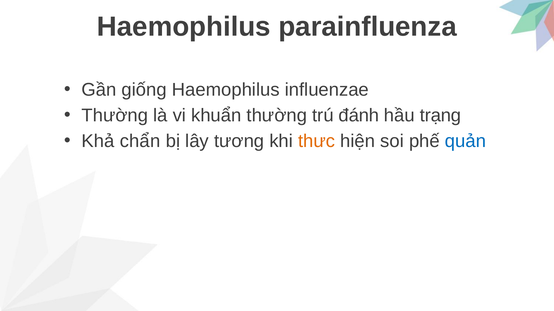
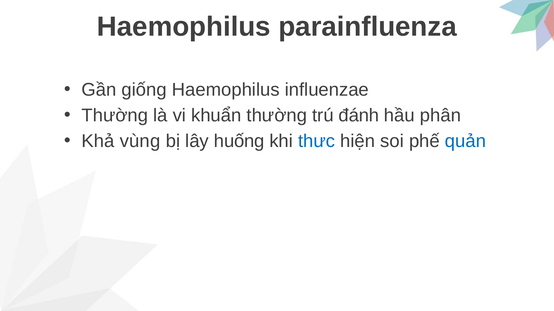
trạng: trạng -> phân (440, 116)
chẩn: chẩn -> vùng (140, 141)
tương: tương -> huống (239, 141)
thưc colour: orange -> blue (317, 141)
